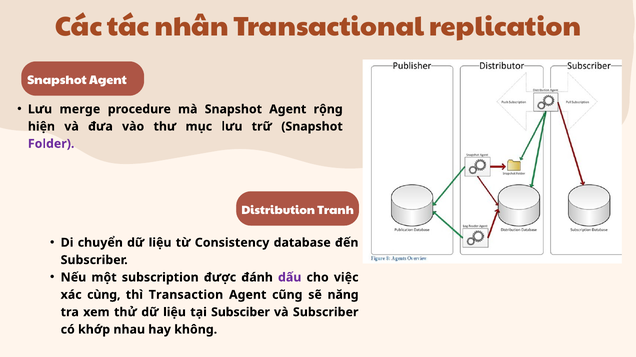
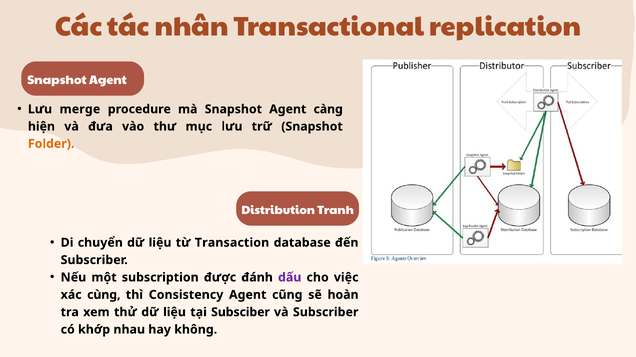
rộng: rộng -> càng (328, 109)
Folder colour: purple -> orange (51, 144)
Consistency: Consistency -> Transaction (232, 243)
Transaction: Transaction -> Consistency (186, 295)
năng: năng -> hoàn (343, 295)
